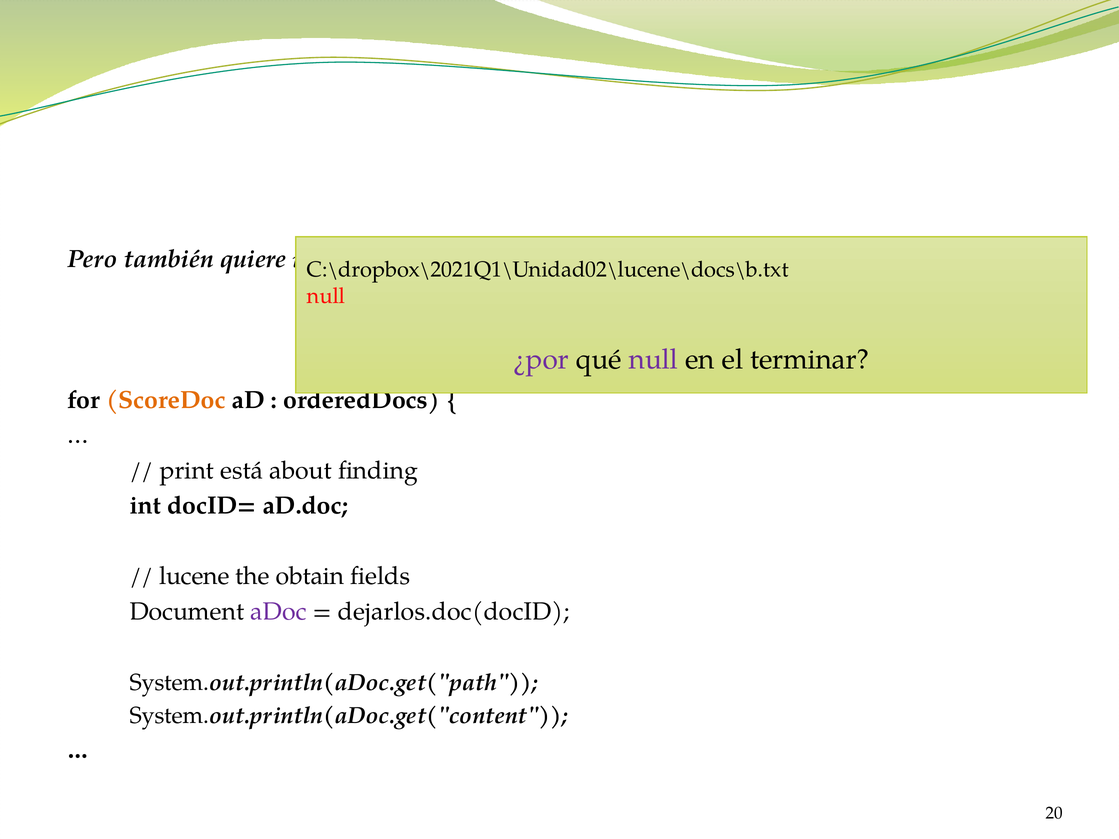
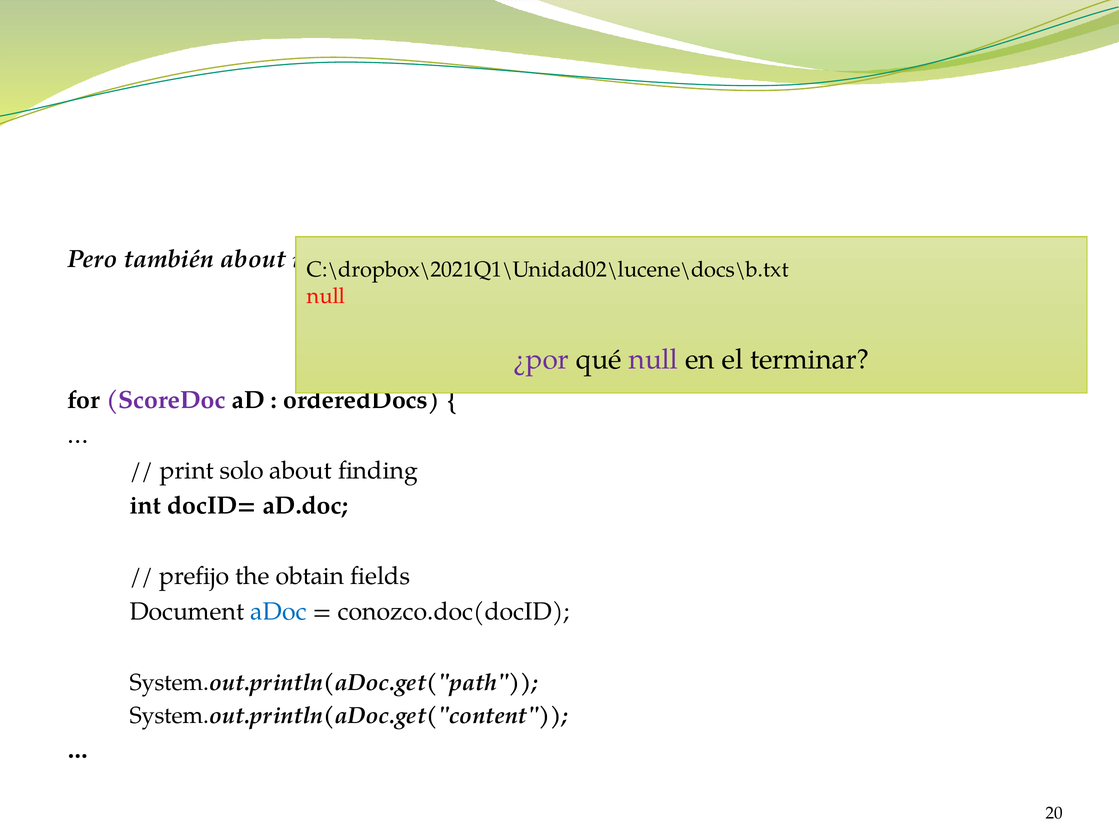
también quiere: quiere -> about (253, 259)
ScoreDoc colour: orange -> purple (166, 400)
está: está -> solo (242, 471)
lucene: lucene -> prefijo (194, 576)
aDoc colour: purple -> blue (278, 612)
dejarlos.doc(docID: dejarlos.doc(docID -> conozco.doc(docID (454, 612)
